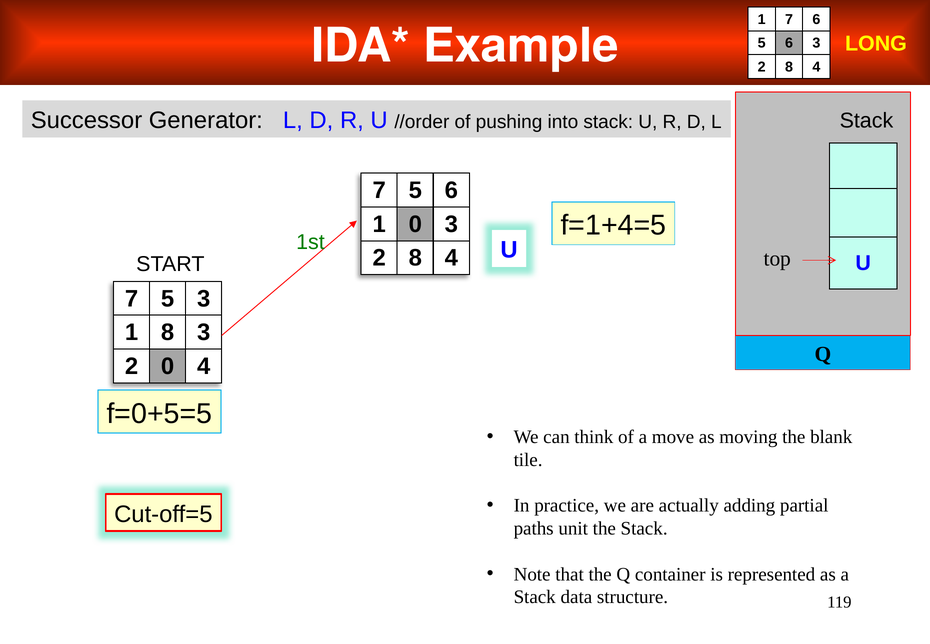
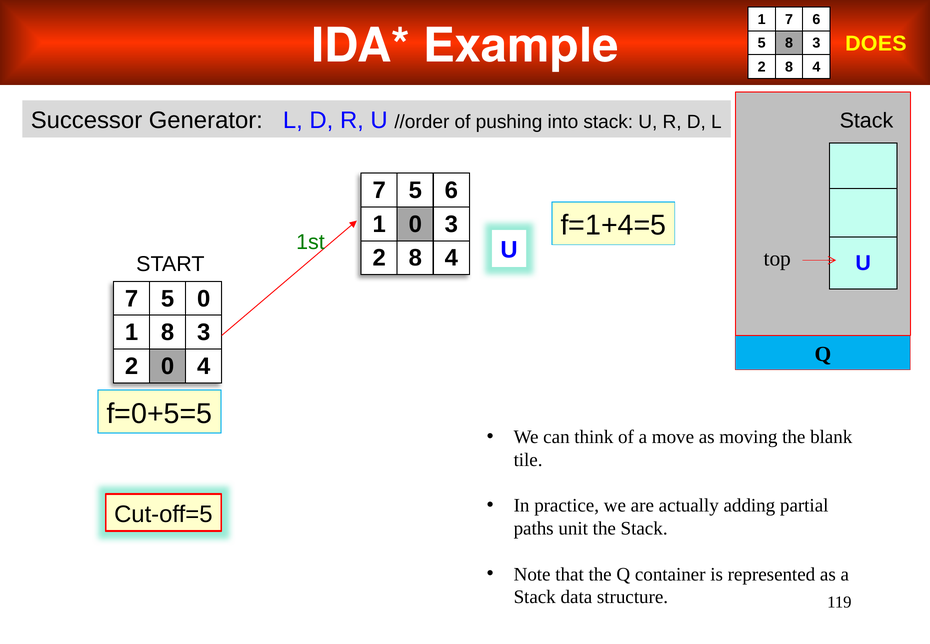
LONG: LONG -> DOES (876, 44)
6: 6 -> 8 (789, 43)
5 3: 3 -> 0 (204, 299)
